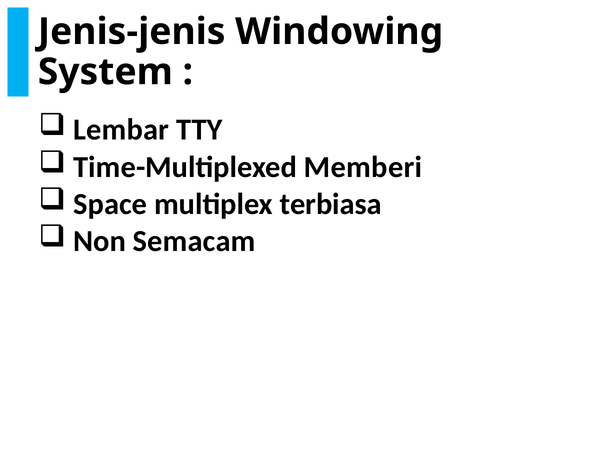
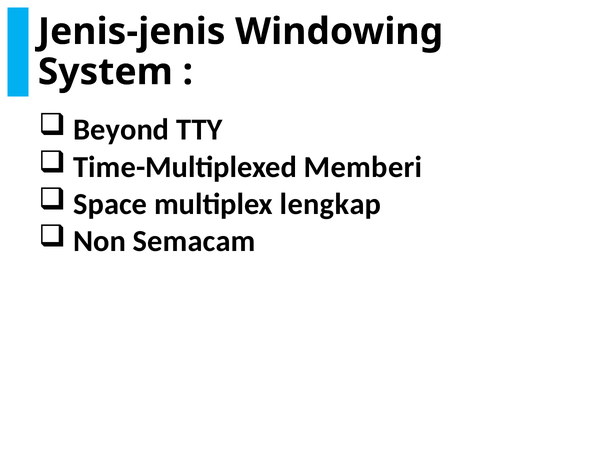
Lembar: Lembar -> Beyond (121, 130)
terbiasa: terbiasa -> lengkap (331, 204)
